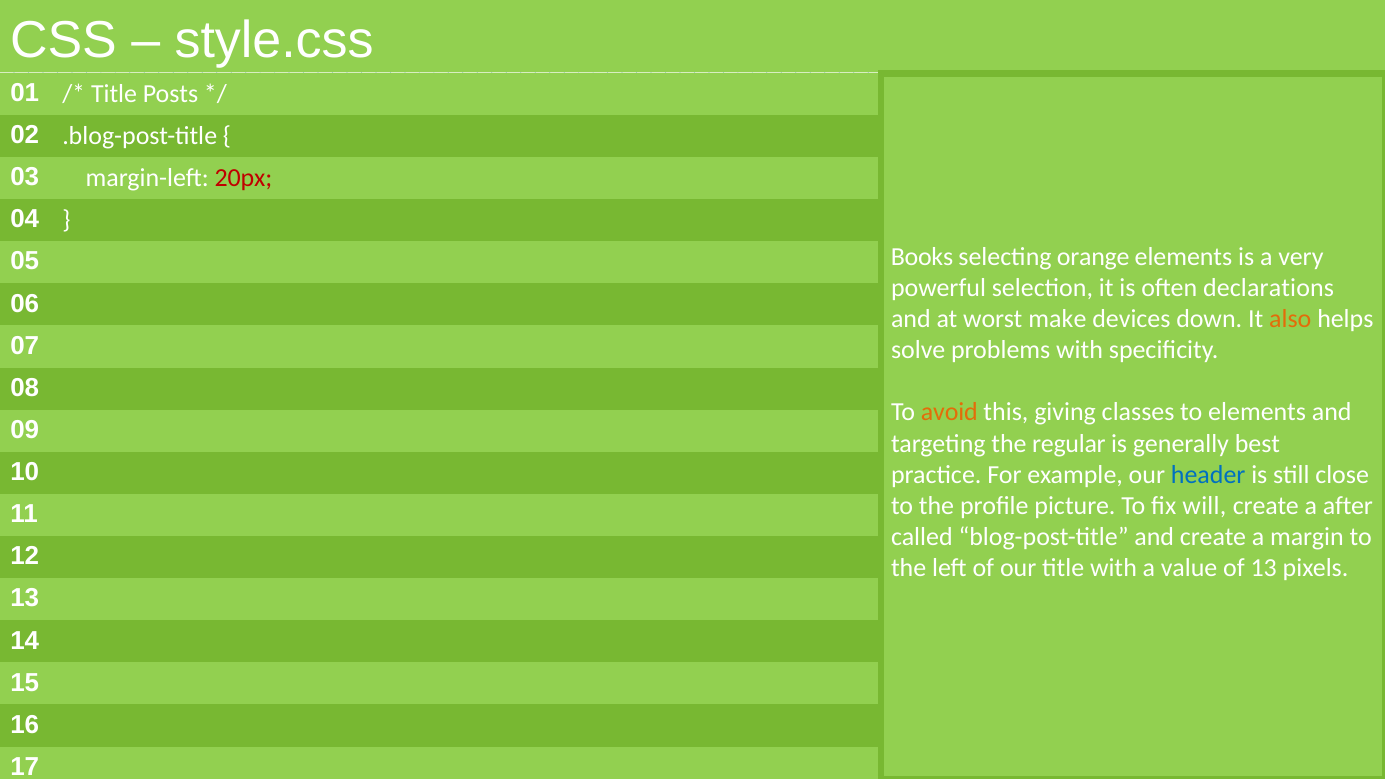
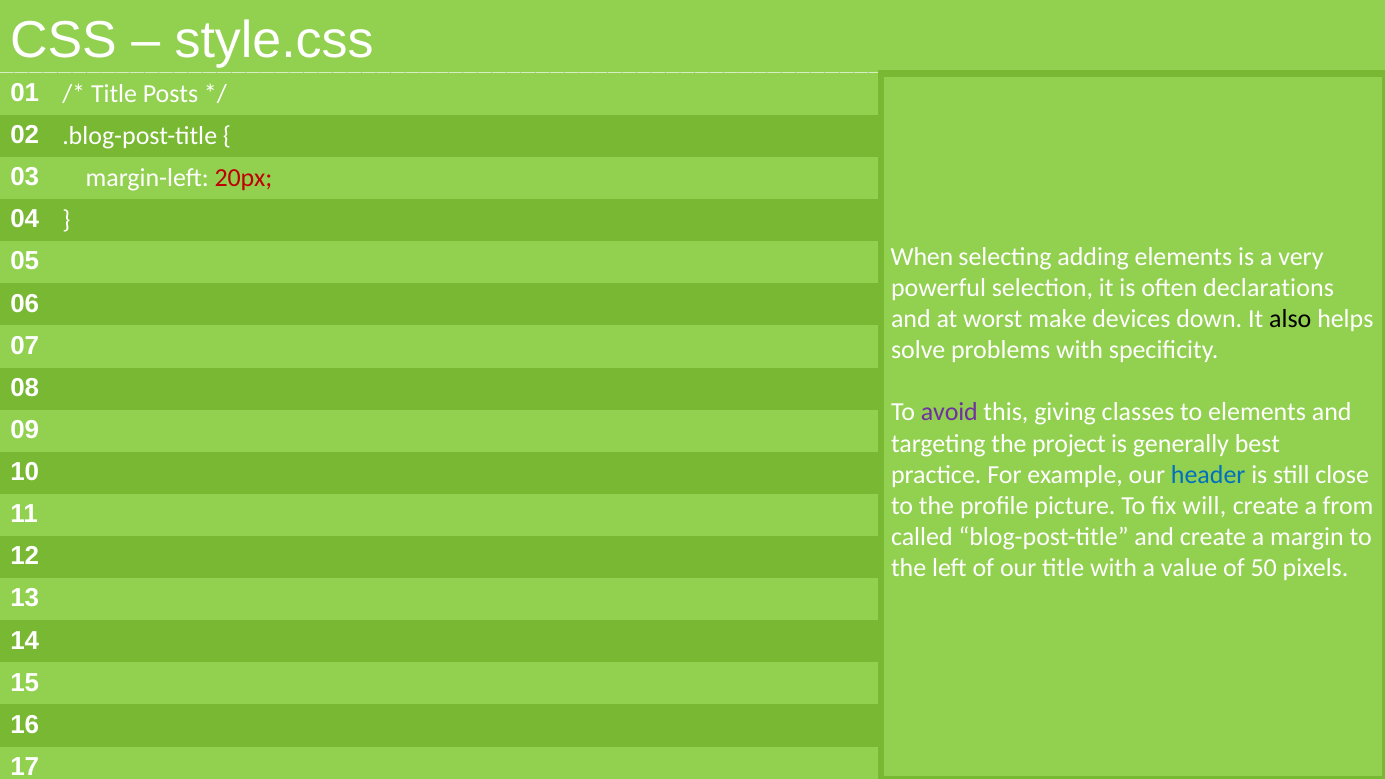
Books: Books -> When (922, 257)
orange: orange -> adding (1093, 257)
also colour: orange -> black (1290, 319)
avoid colour: orange -> purple (949, 412)
regular: regular -> project (1069, 444)
after: after -> from (1348, 506)
of 13: 13 -> 50 (1264, 568)
